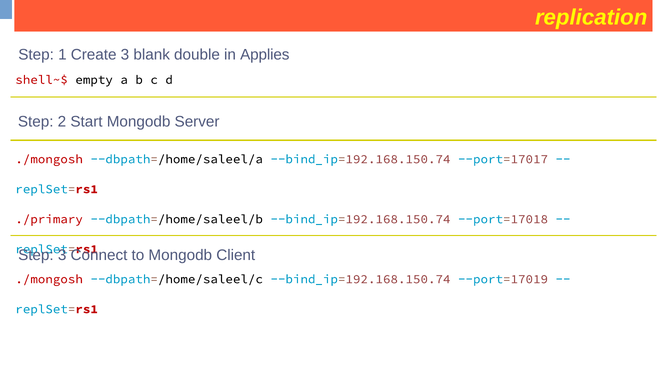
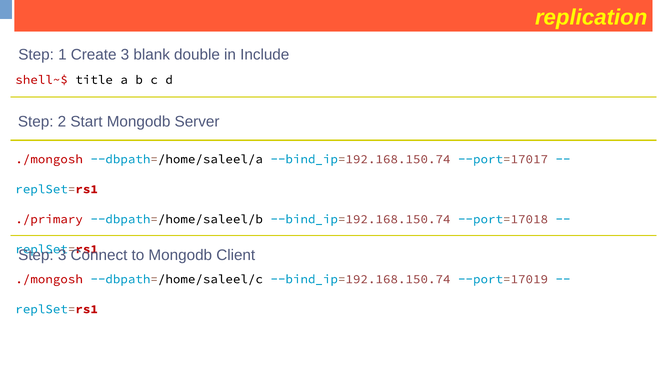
Applies: Applies -> Include (265, 55)
empty: empty -> title (94, 80)
